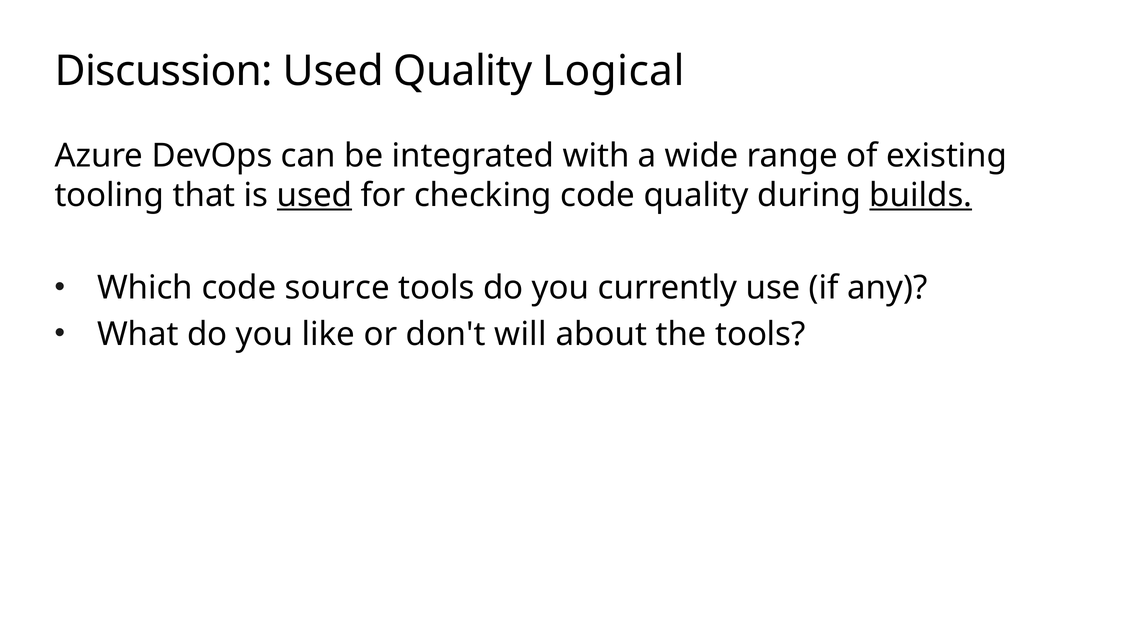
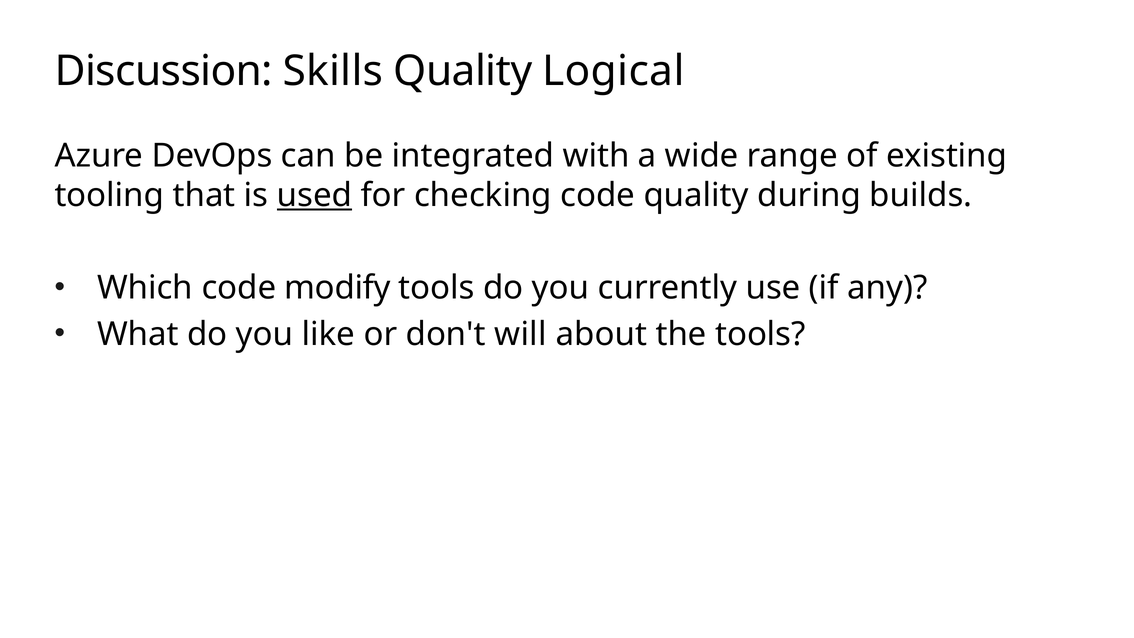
Discussion Used: Used -> Skills (333, 71)
builds underline: present -> none (921, 195)
source: source -> modify (338, 288)
